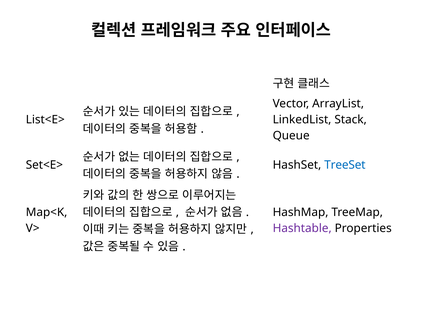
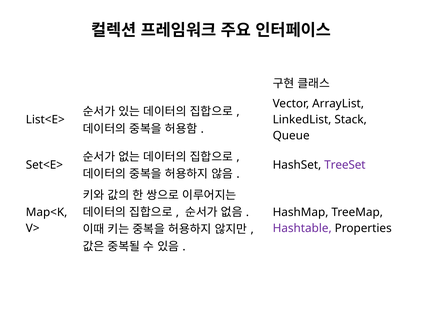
TreeSet colour: blue -> purple (345, 165)
